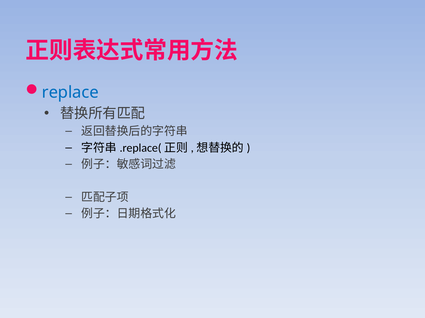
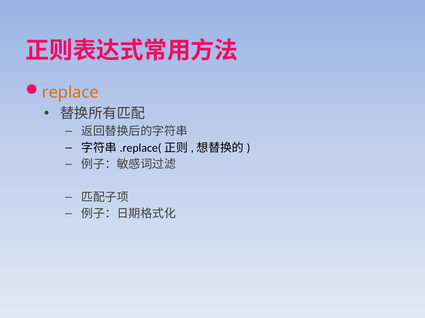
replace colour: blue -> orange (70, 93)
